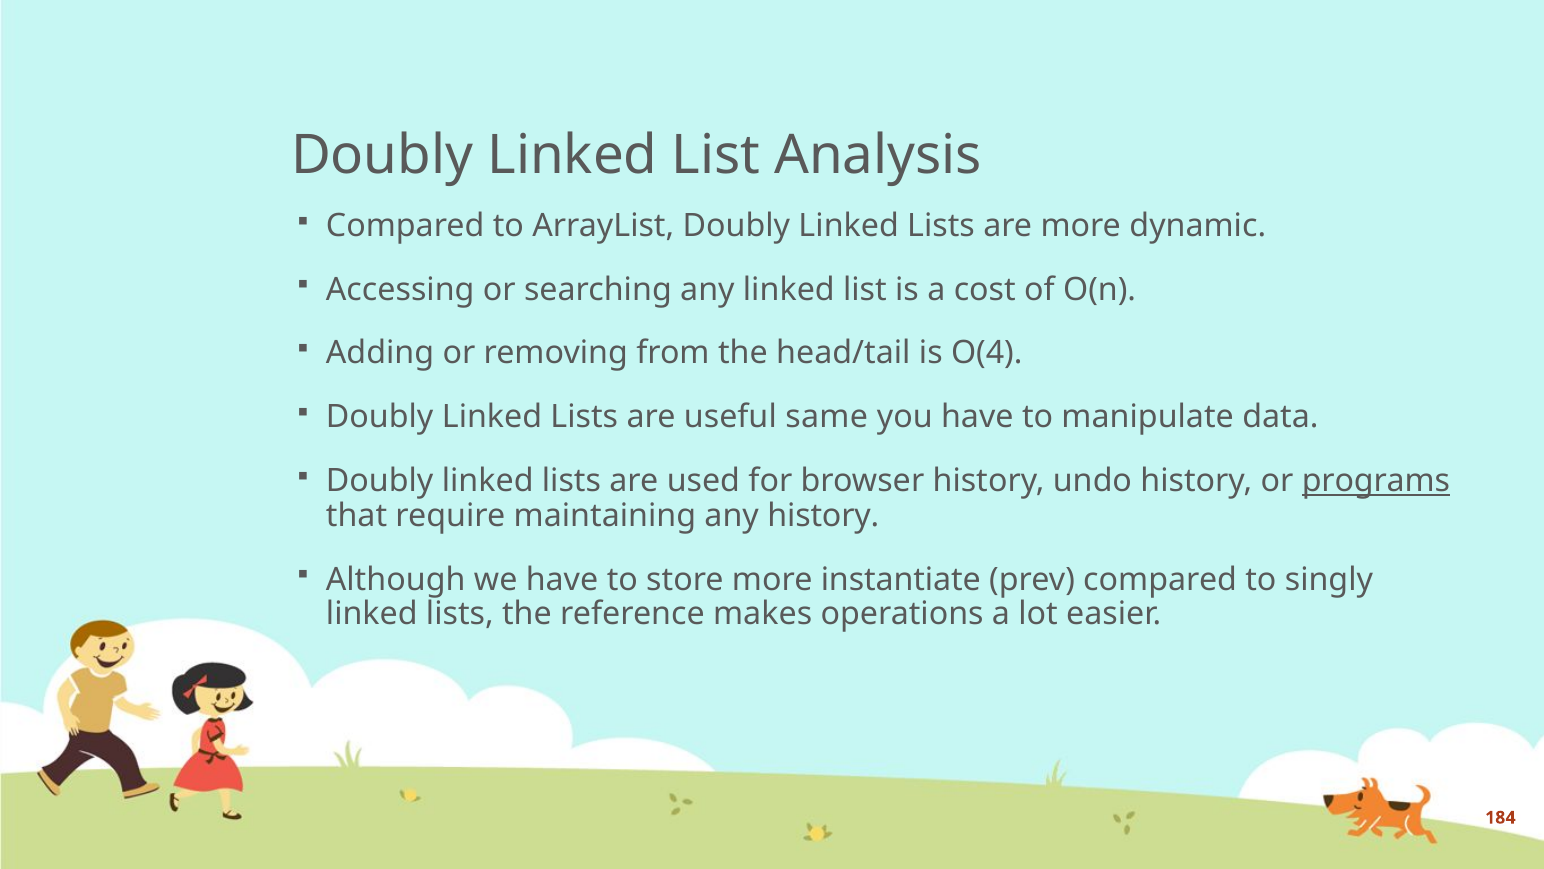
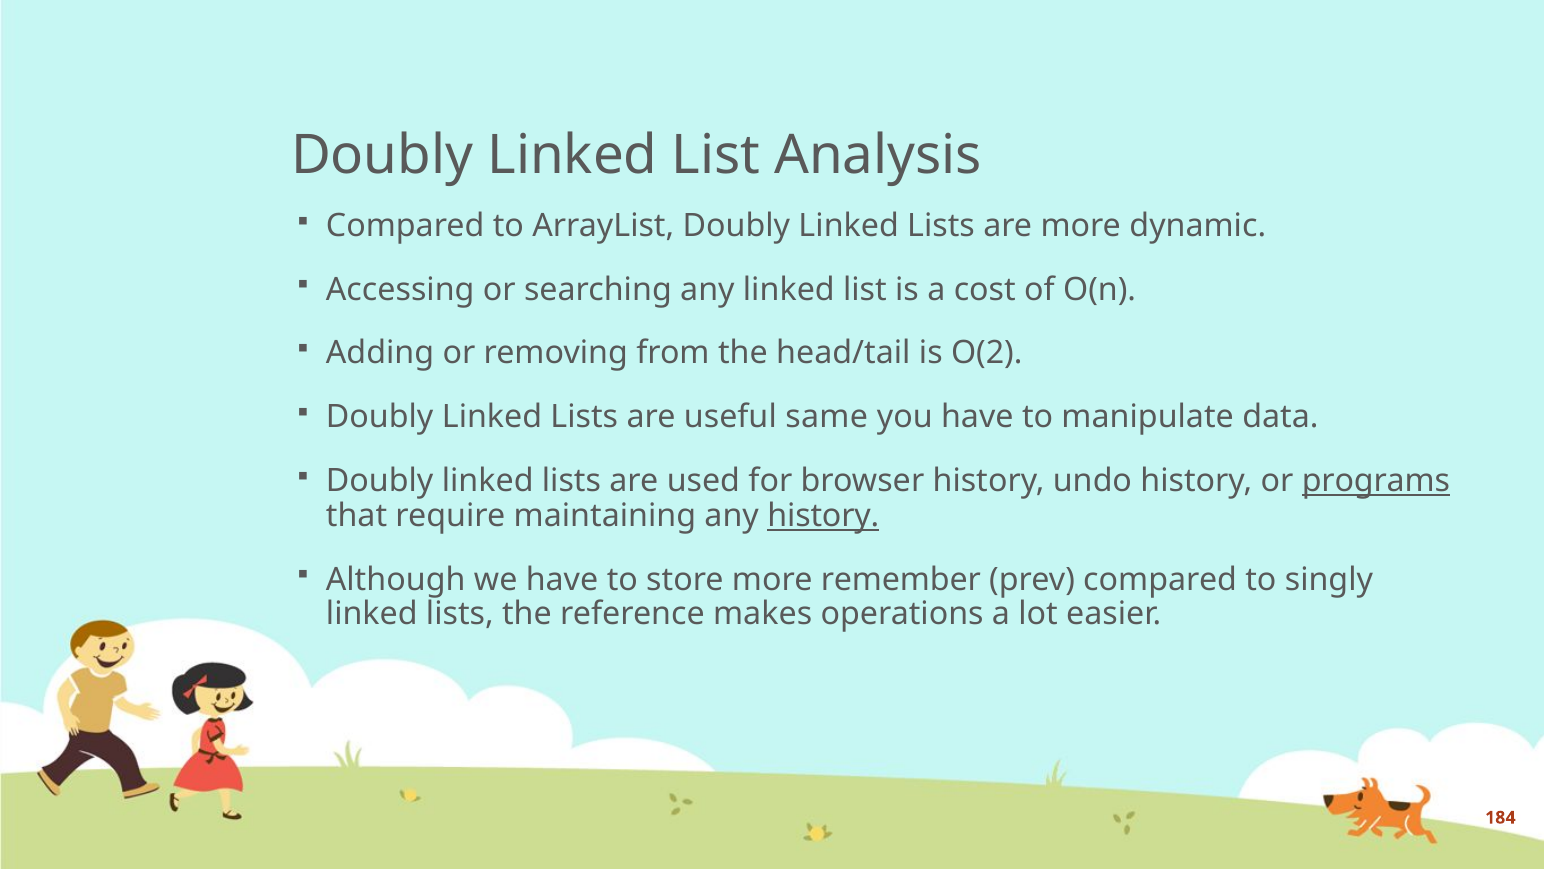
O(4: O(4 -> O(2 (987, 353)
history underline: none -> present (823, 515)
instantiate: instantiate -> remember (901, 579)
